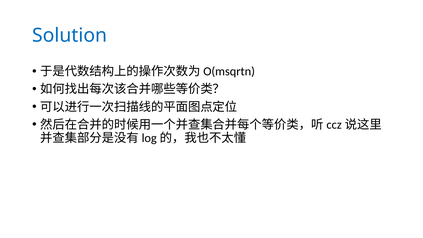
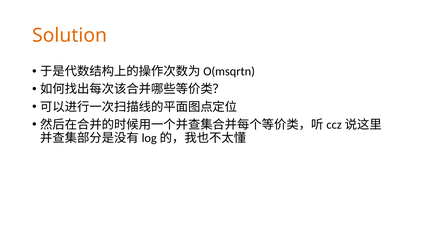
Solution colour: blue -> orange (70, 36)
